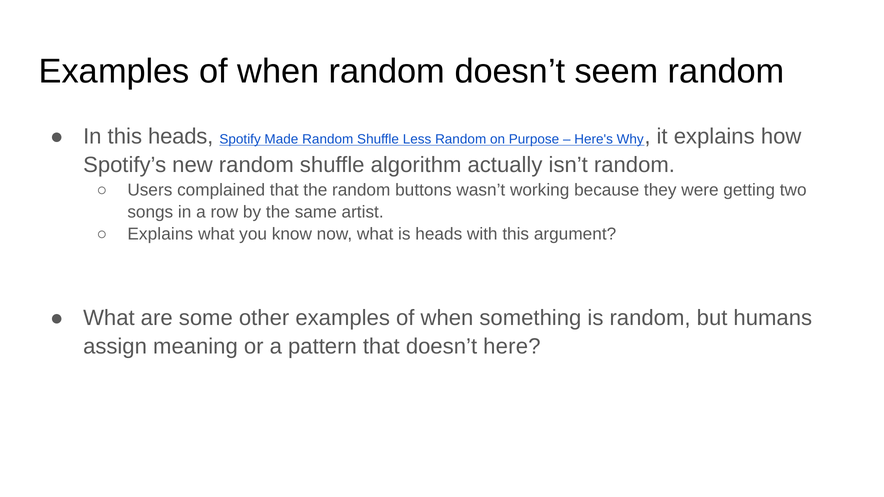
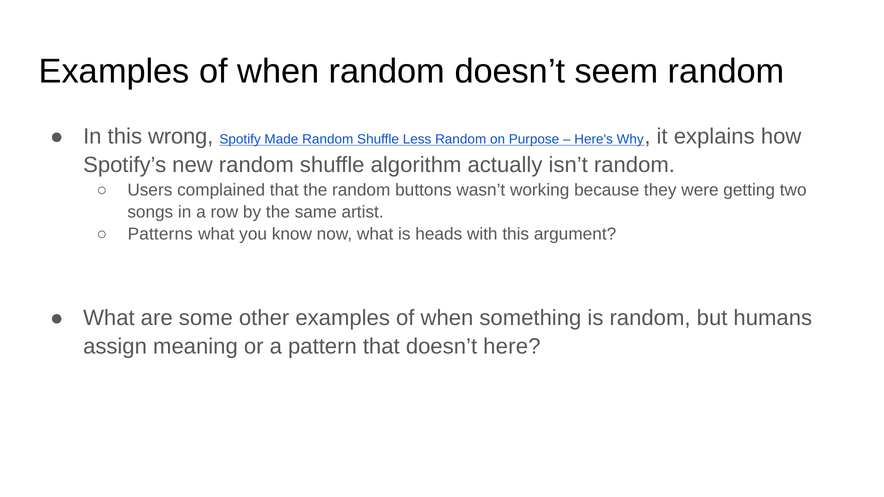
this heads: heads -> wrong (181, 137)
Explains: Explains -> Patterns (160, 234)
